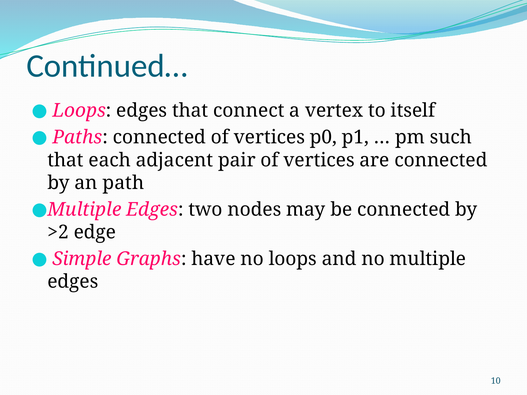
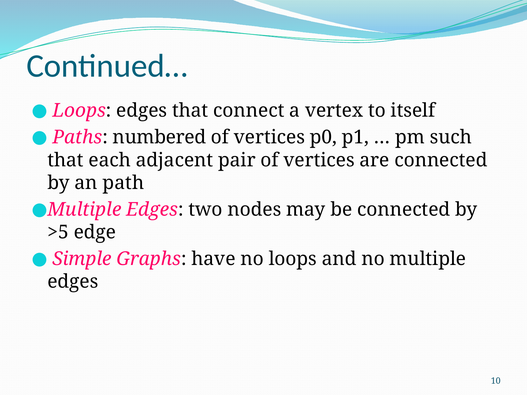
Paths connected: connected -> numbered (159, 137)
>2: >2 -> >5 (58, 232)
